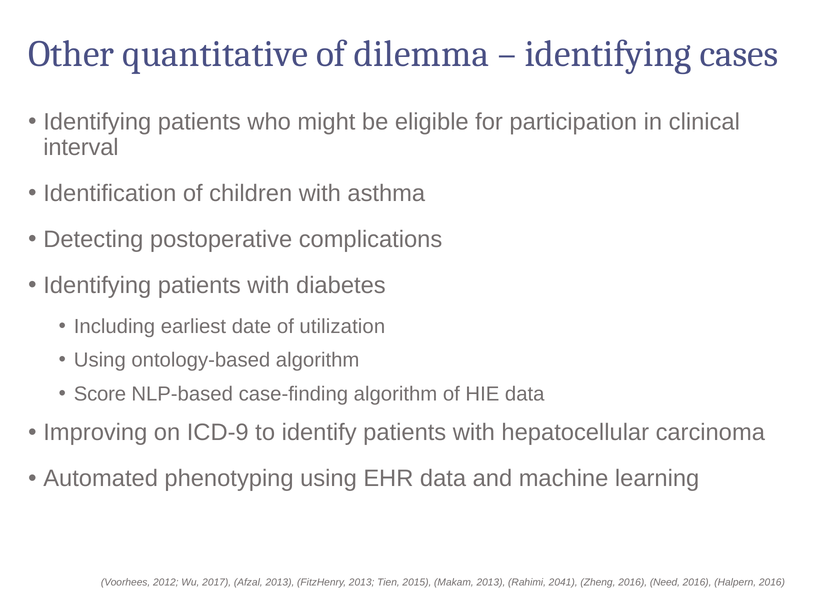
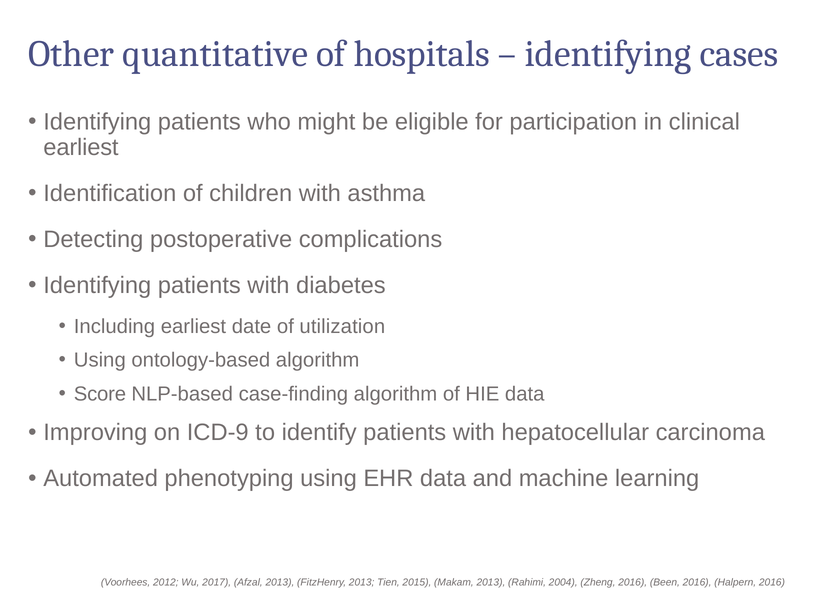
dilemma: dilemma -> hospitals (422, 54)
interval: interval -> earliest (81, 148)
2041: 2041 -> 2004 (563, 582)
Need: Need -> Been (665, 582)
